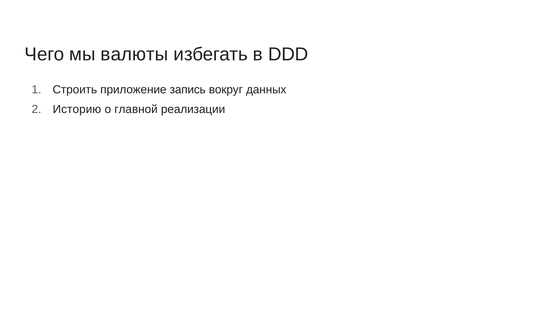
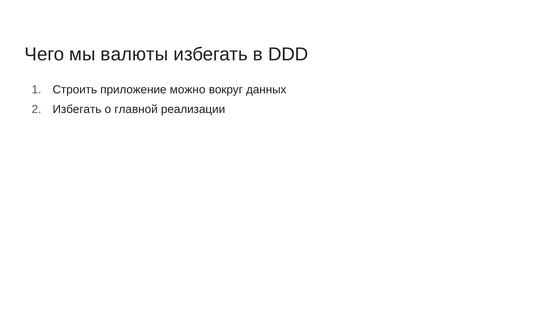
запись: запись -> можно (188, 89)
Историю: Историю -> Избегать (77, 109)
